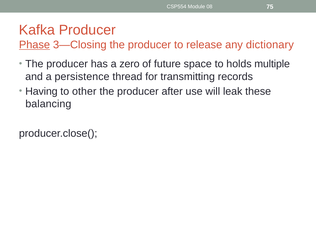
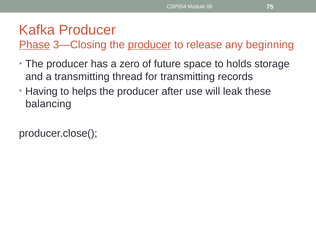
producer underline: none -> present (149, 45)
dictionary: dictionary -> beginning (270, 45)
multiple: multiple -> storage (272, 64)
a persistence: persistence -> transmitting (82, 77)
other: other -> helps (84, 91)
